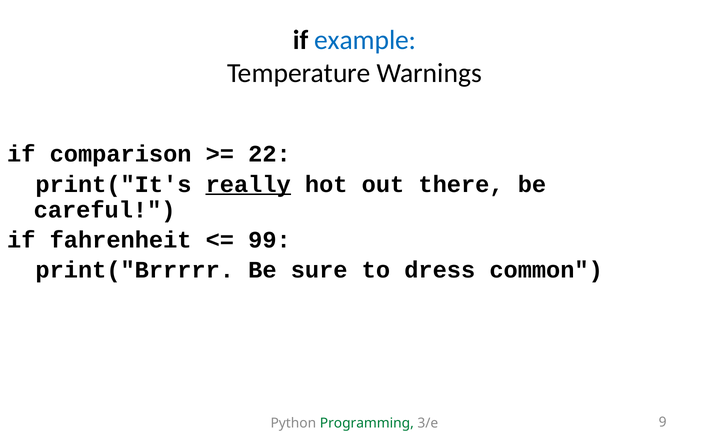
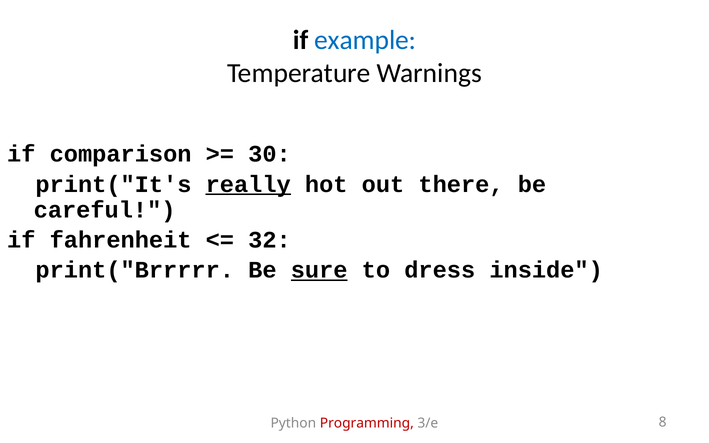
22: 22 -> 30 (270, 154)
99: 99 -> 32 (270, 240)
sure underline: none -> present (319, 270)
common: common -> inside (546, 270)
Programming colour: green -> red (367, 423)
9: 9 -> 8 (663, 422)
